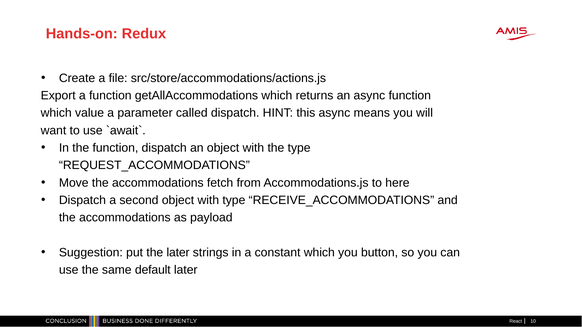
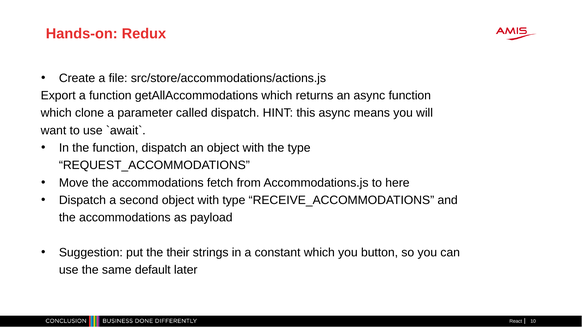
value: value -> clone (90, 113)
the later: later -> their (178, 253)
